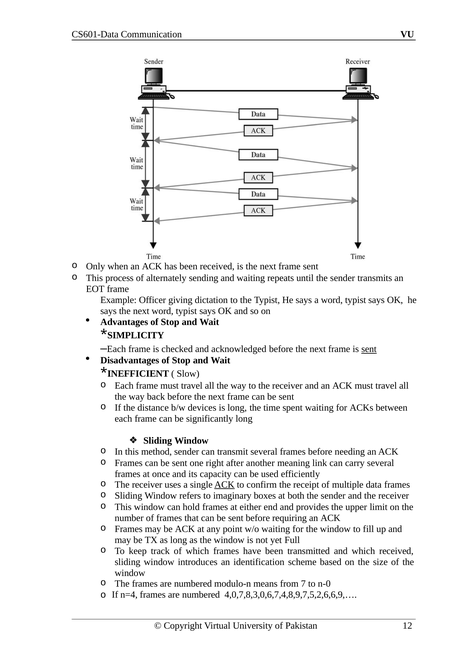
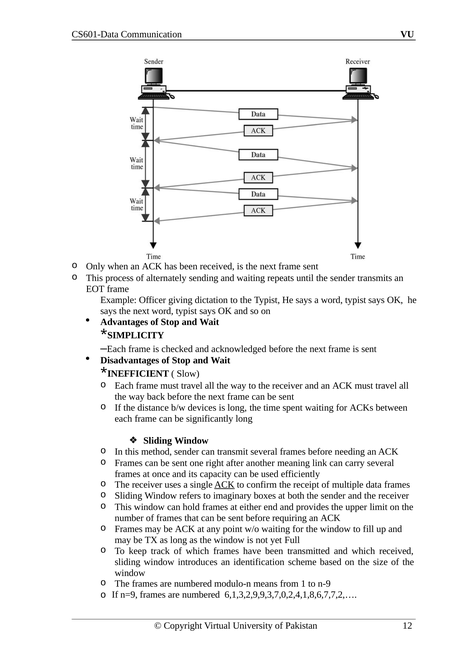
sent underline: present -> none (369, 349)
7: 7 -> 1 (303, 583)
n-0: n-0 -> n-9 (324, 583)
n=4: n=4 -> n=9 (129, 595)
4,0,7,8,3,0,6,7,4,8,9,7,5,2,6,6,9,…: 4,0,7,8,3,0,6,7,4,8,9,7,5,2,6,6,9,… -> 6,1,3,2,9,9,3,7,0,2,4,1,8,6,7,7,2,… (291, 595)
